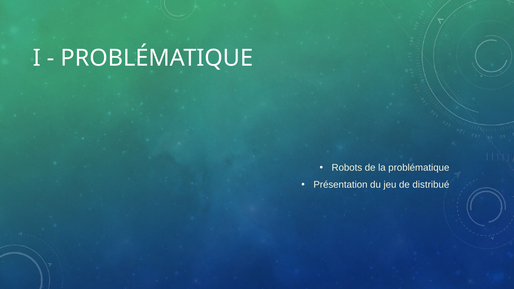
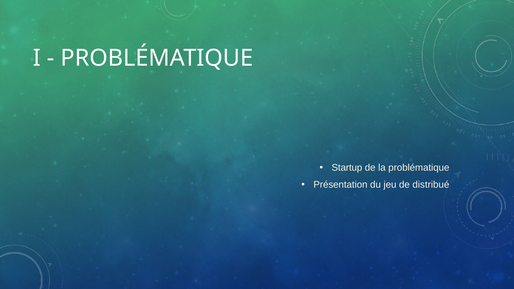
Robots: Robots -> Startup (347, 168)
